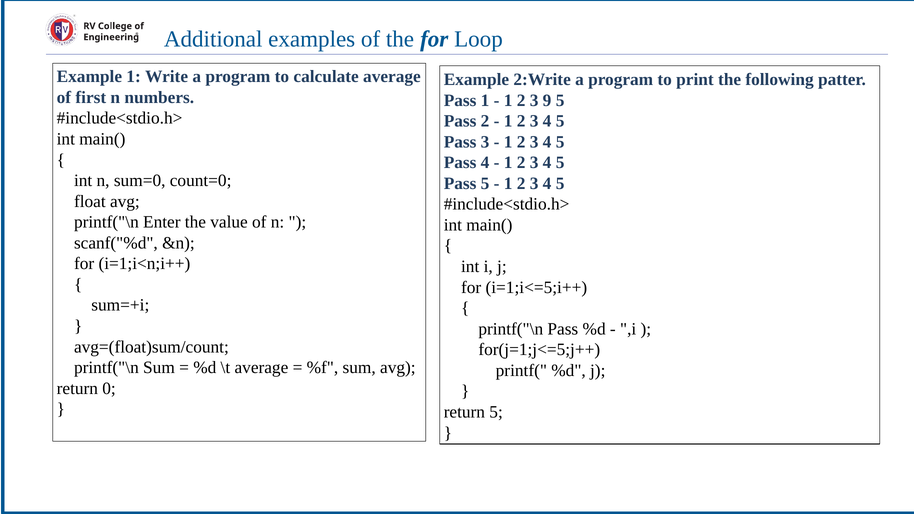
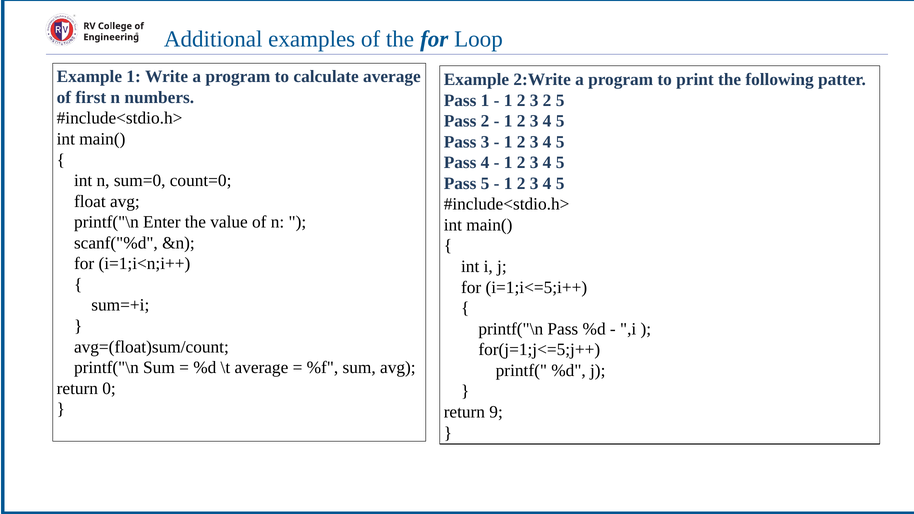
3 9: 9 -> 2 (547, 100)
return 5: 5 -> 9 (496, 412)
